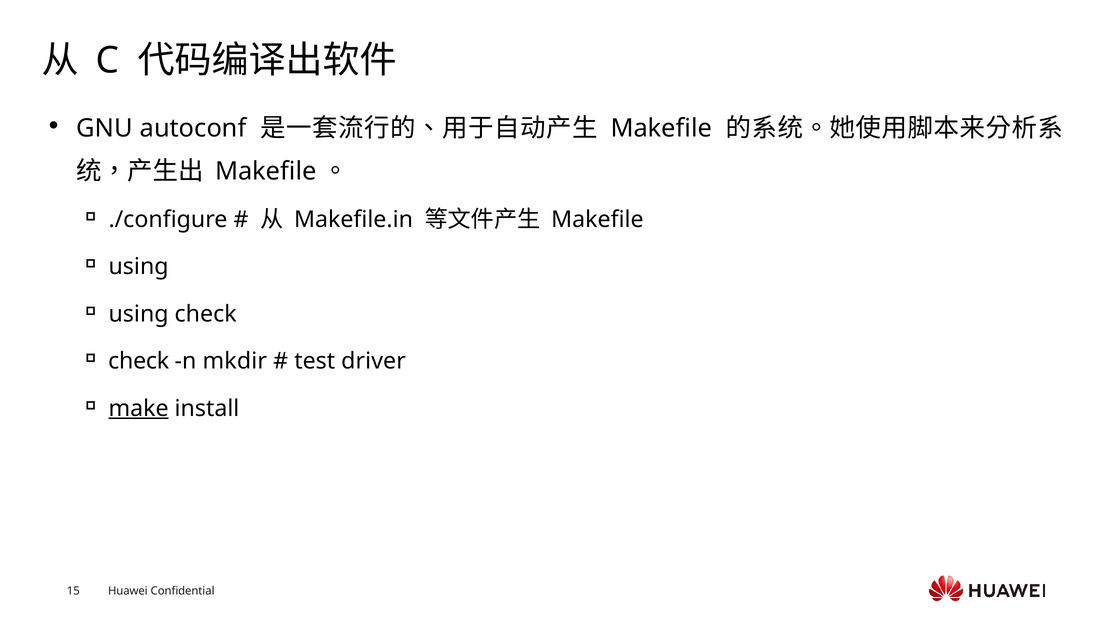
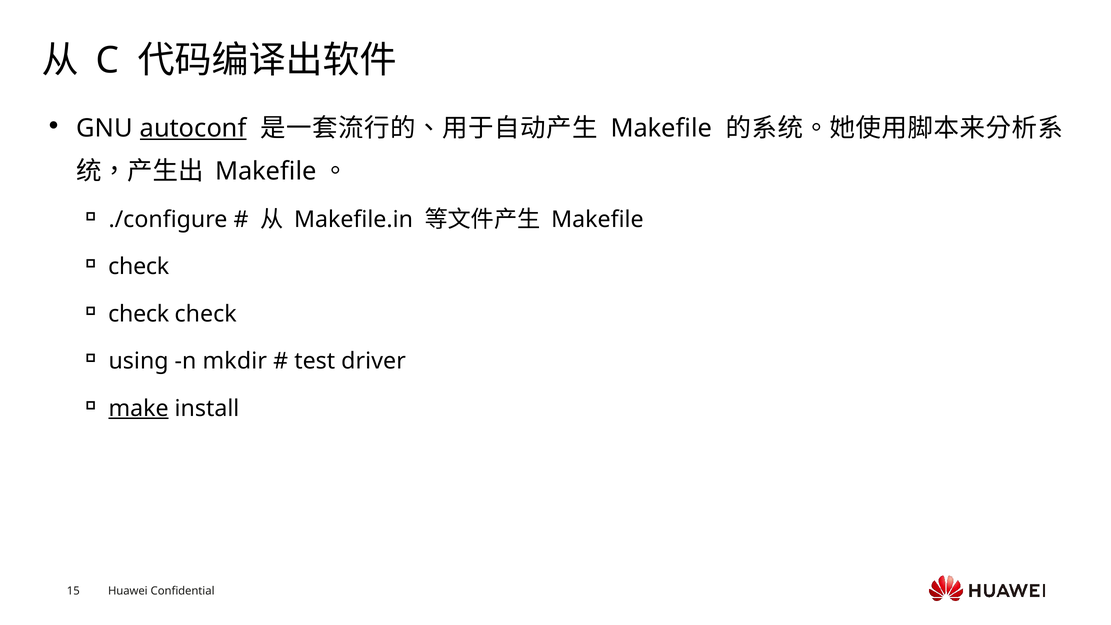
autoconf underline: none -> present (193, 128)
using: using -> check (139, 267)
using: using -> check (139, 314)
check: check -> using (139, 361)
